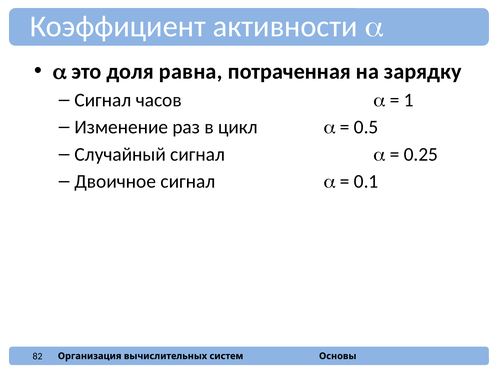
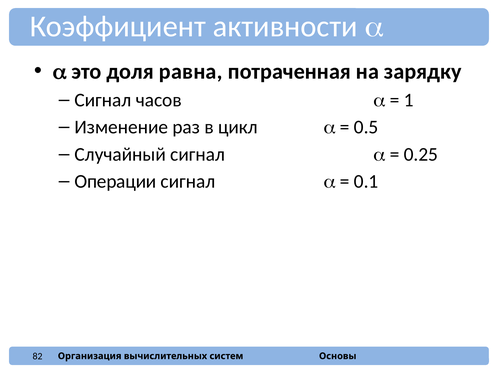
Двоичное: Двоичное -> Операции (115, 181)
